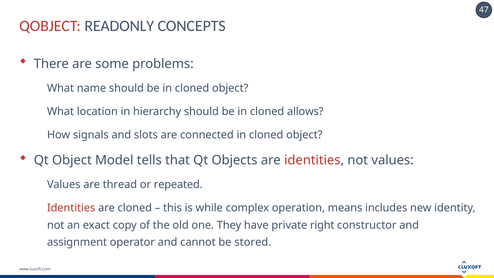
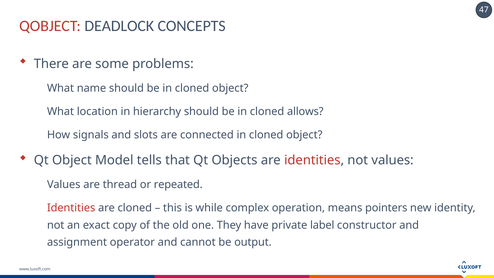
READONLY: READONLY -> DEADLOCK (119, 26)
includes: includes -> pointers (386, 208)
right: right -> label (322, 225)
stored: stored -> output (253, 242)
